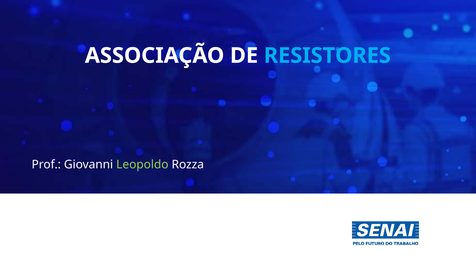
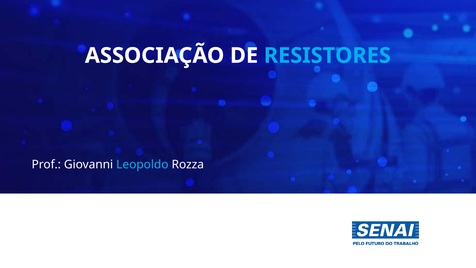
Leopoldo colour: light green -> light blue (142, 164)
